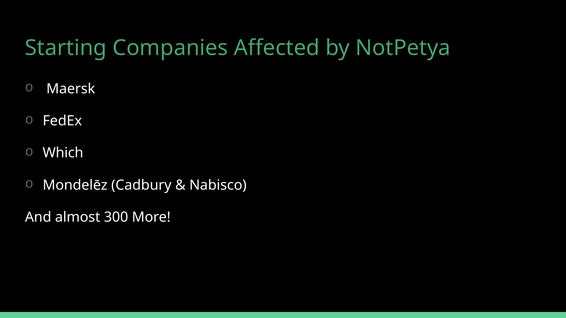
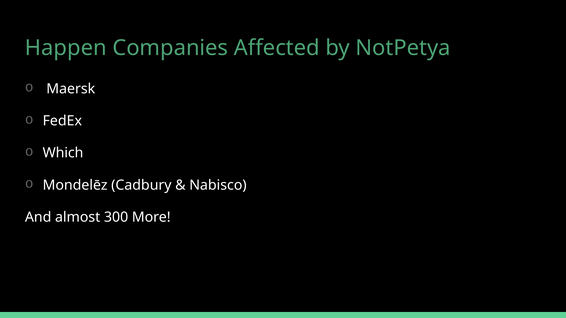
Starting: Starting -> Happen (66, 48)
